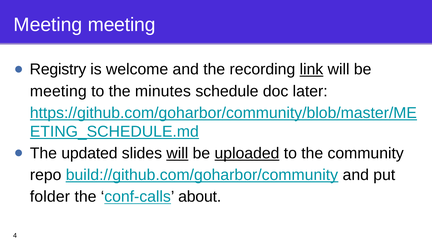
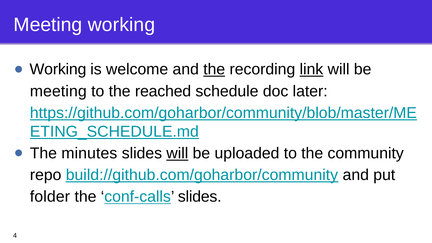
Meeting meeting: meeting -> working (121, 25)
Registry: Registry -> Working (58, 69)
the underline: none -> present (214, 69)
minutes: minutes -> reached (163, 91)
updated: updated -> minutes (89, 153)
uploaded underline: present -> none (247, 153)
conf-calls about: about -> slides (200, 197)
